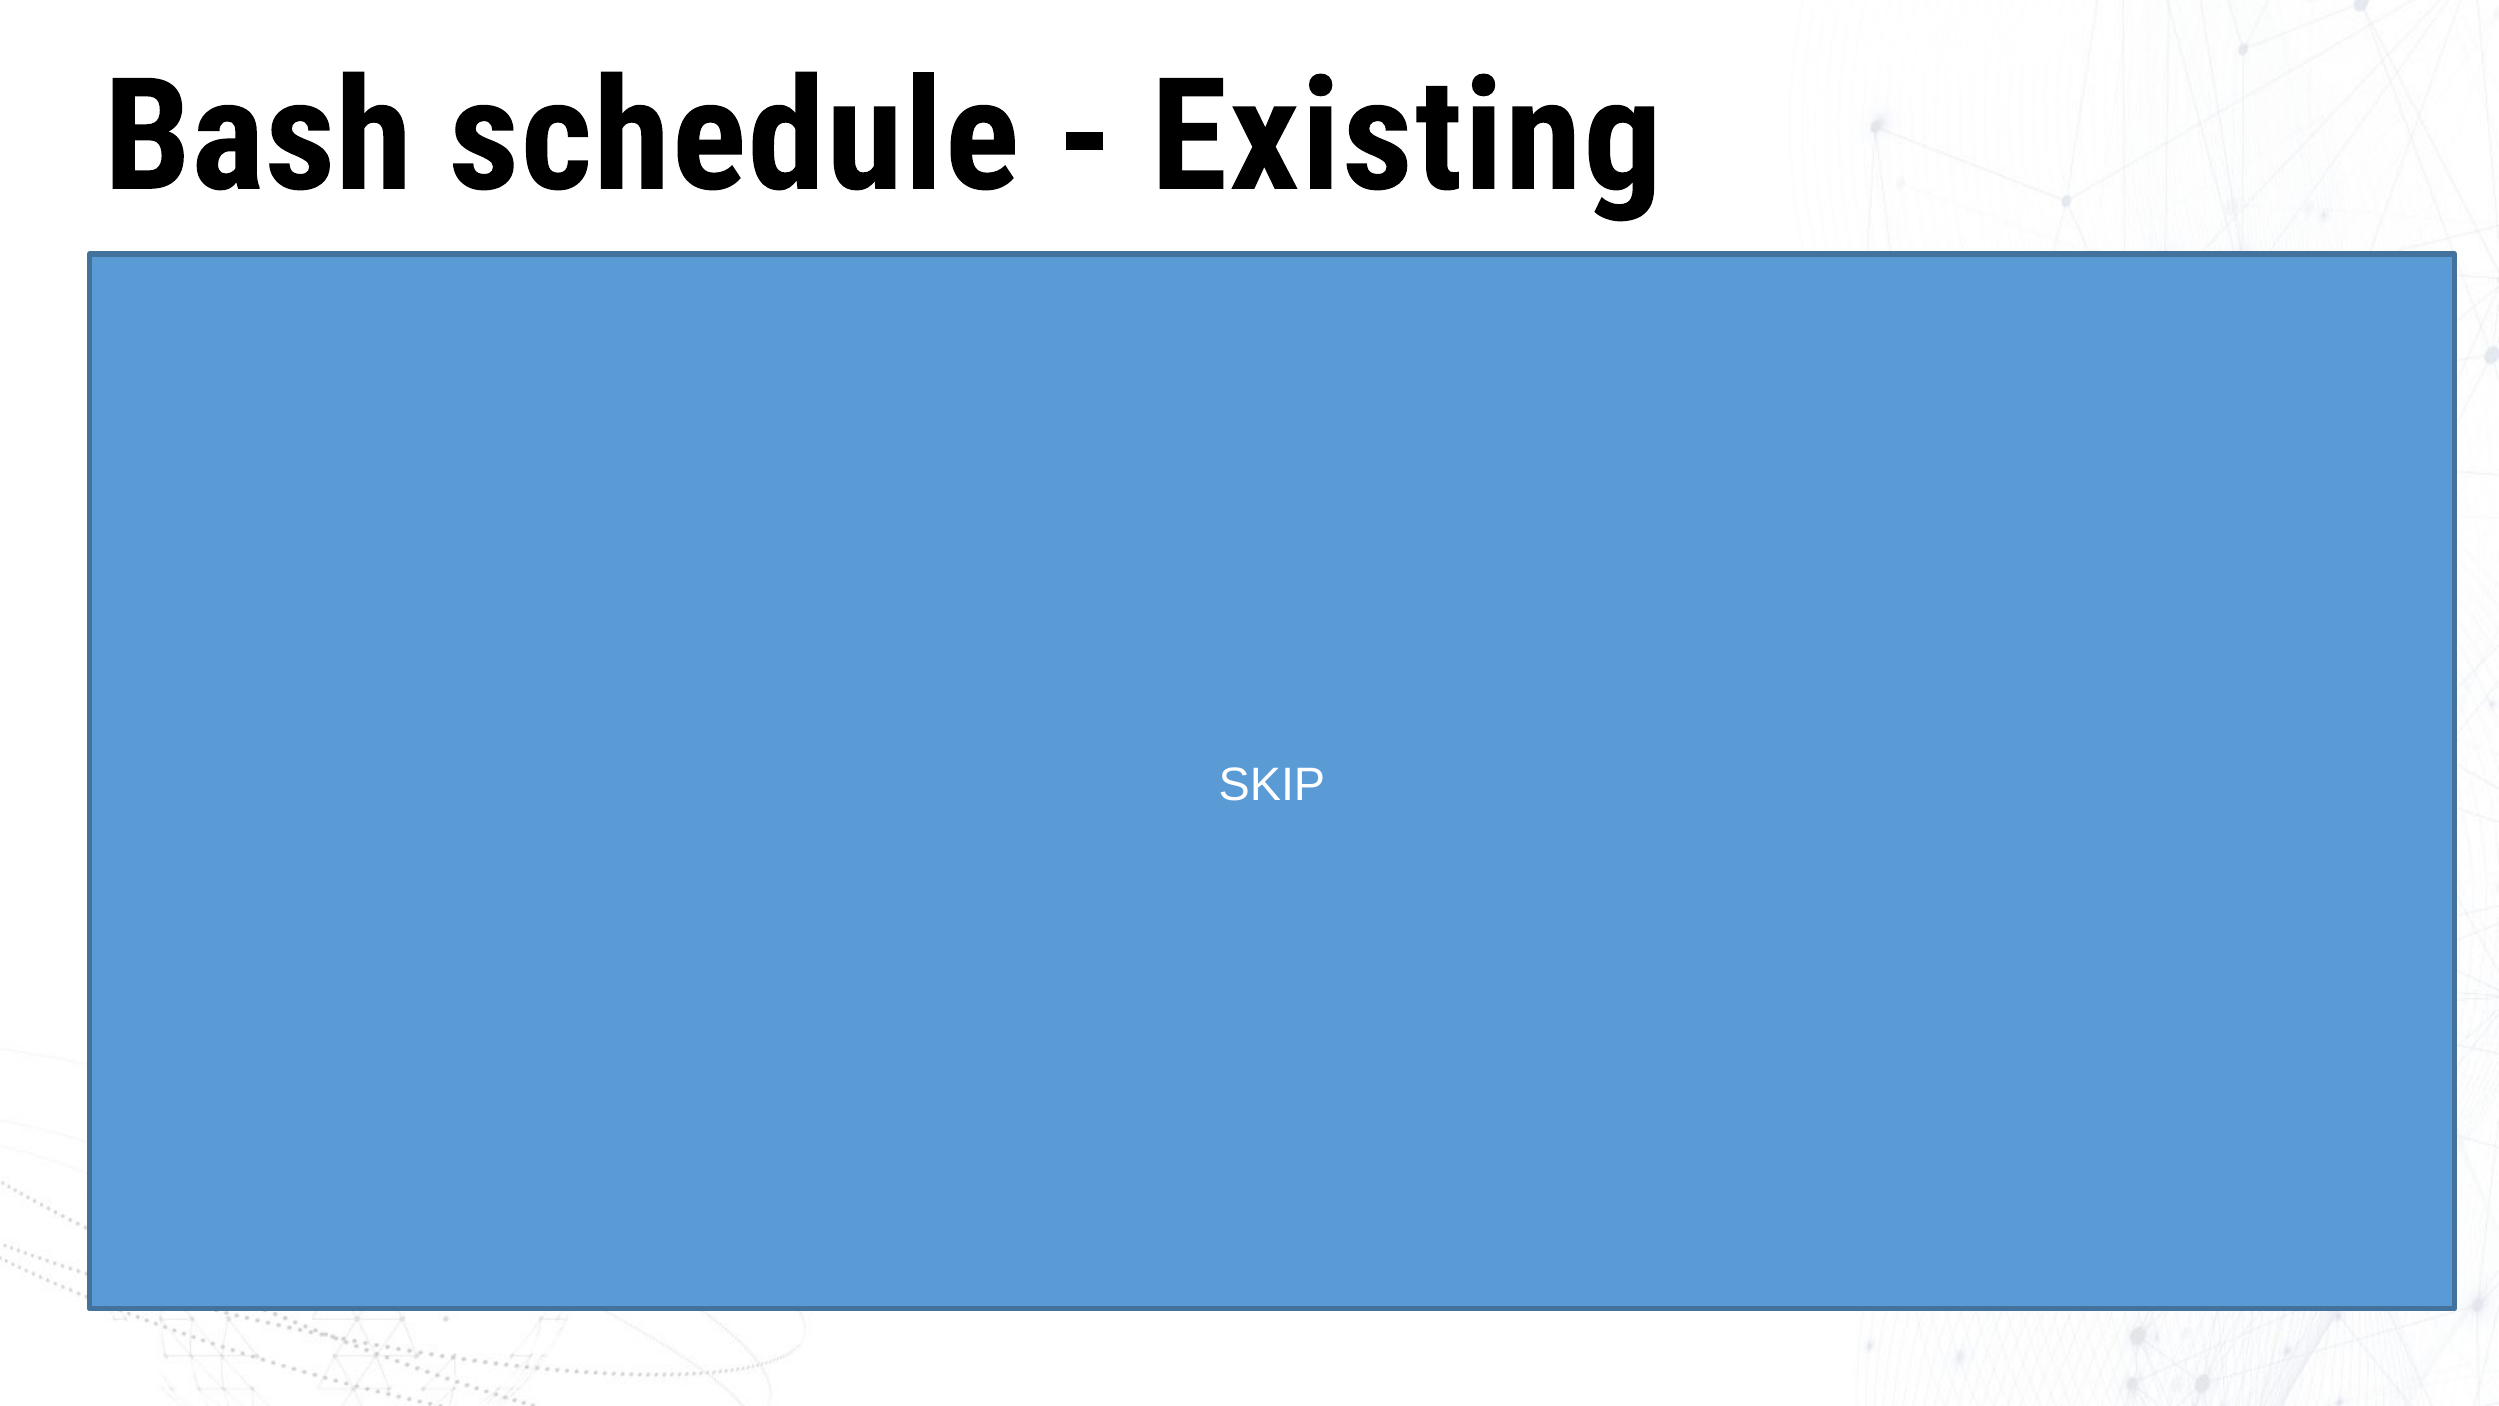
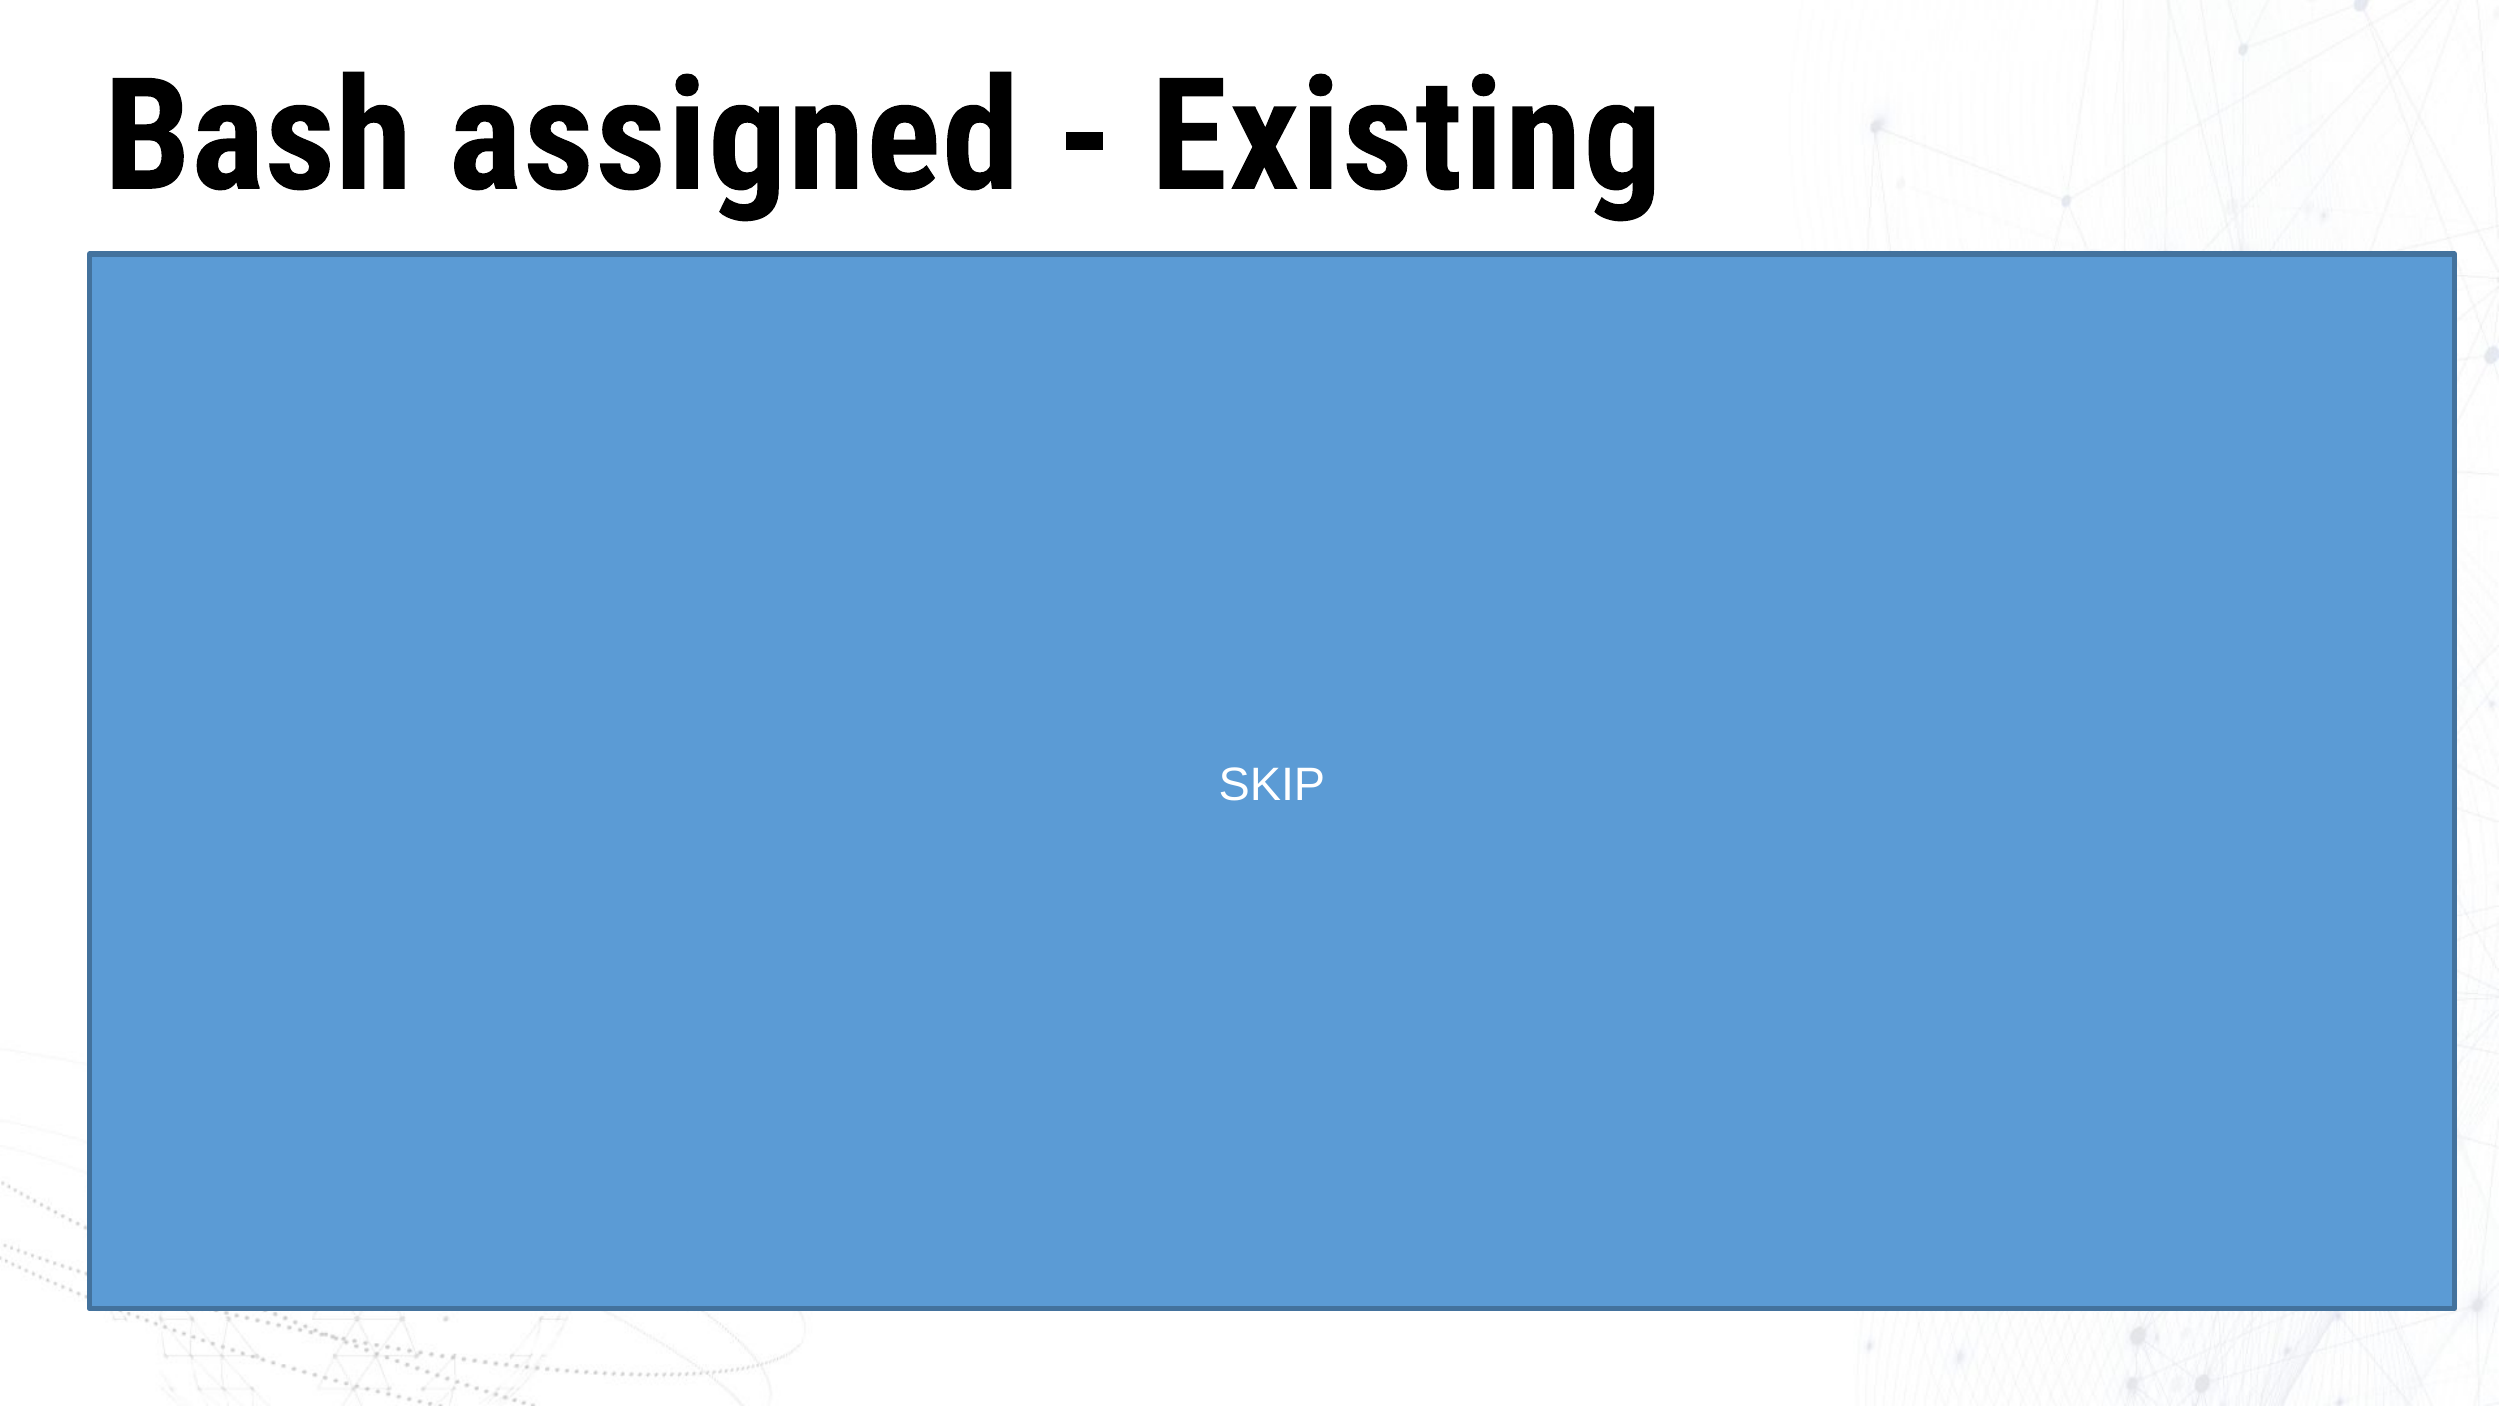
Bash schedule: schedule -> assigned (734, 137)
